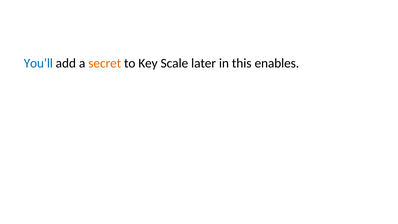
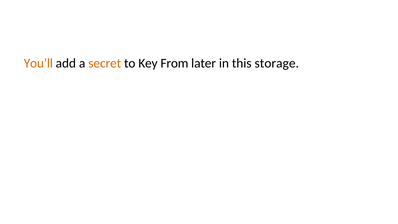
You’ll colour: blue -> orange (38, 63)
Scale: Scale -> From (174, 63)
enables: enables -> storage (277, 63)
